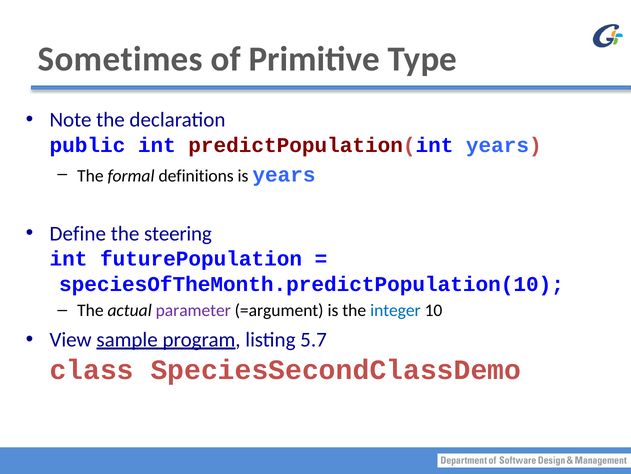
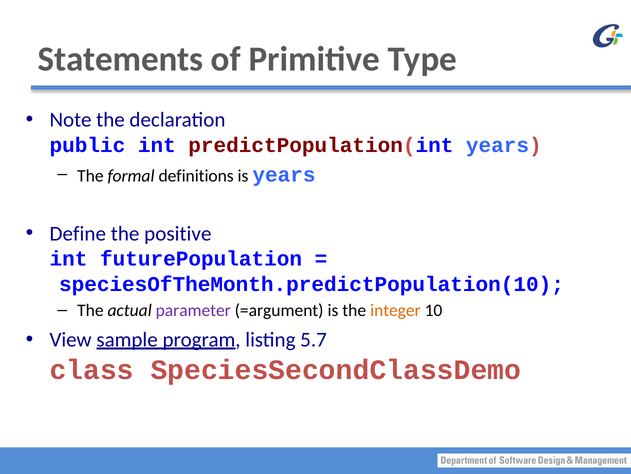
Sometimes: Sometimes -> Statements (121, 59)
steering: steering -> positive (178, 233)
integer colour: blue -> orange (395, 310)
